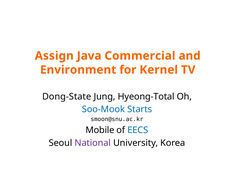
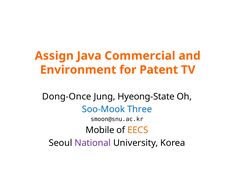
Kernel: Kernel -> Patent (159, 70)
Dong-State: Dong-State -> Dong-Once (67, 97)
Hyeong-Total: Hyeong-Total -> Hyeong-State (146, 97)
Starts: Starts -> Three (140, 110)
EECS colour: blue -> orange (138, 131)
